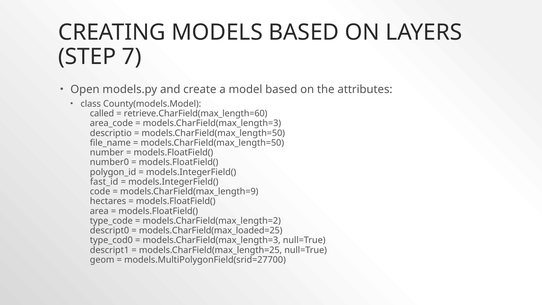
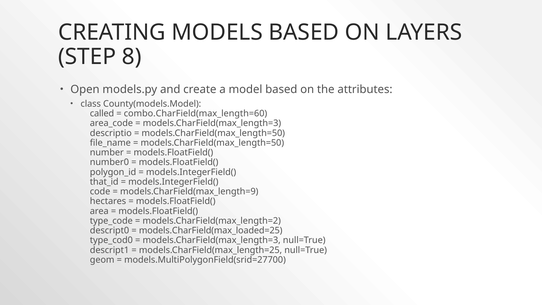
7: 7 -> 8 (132, 57)
retrieve.CharField(max_length=60: retrieve.CharField(max_length=60 -> combo.CharField(max_length=60 (195, 114)
fast_id: fast_id -> that_id (104, 182)
